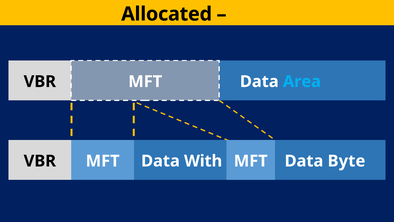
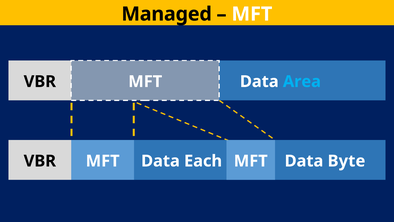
Allocated: Allocated -> Managed (167, 14)
MFT colour: yellow -> white (252, 14)
With: With -> Each (203, 161)
